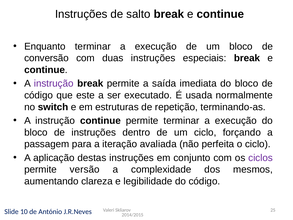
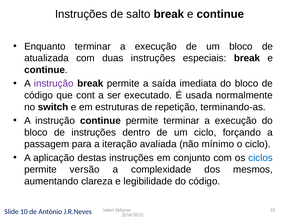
conversão: conversão -> atualizada (46, 58)
este: este -> cont (86, 95)
perfeita: perfeita -> mínimo (218, 144)
ciclos colour: purple -> blue (261, 158)
